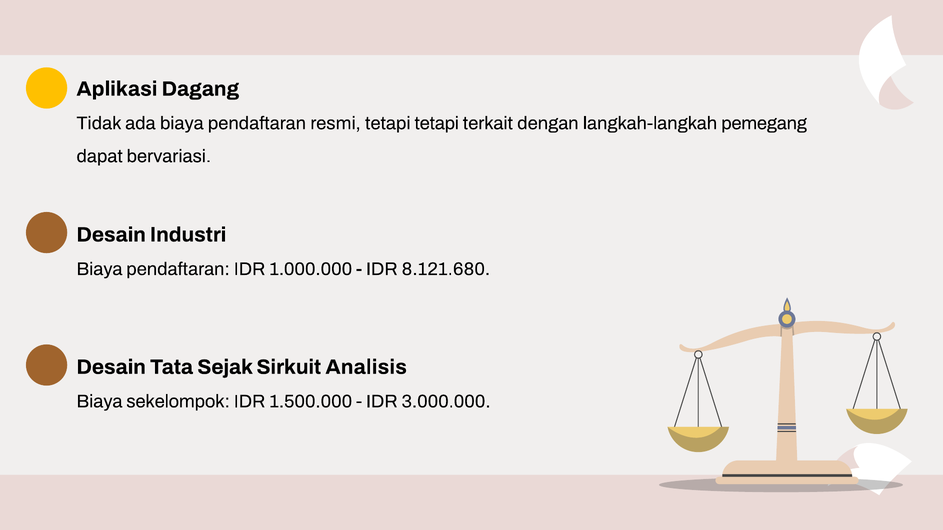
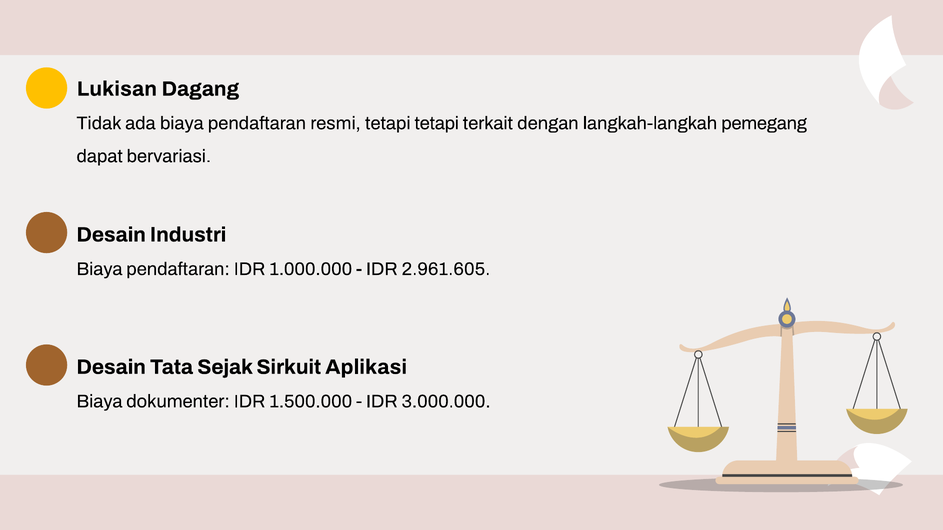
Aplikasi: Aplikasi -> Lukisan (117, 89)
8.121.680: 8.121.680 -> 2.961.605 (446, 269)
Analisis: Analisis -> Aplikasi (366, 367)
sekelompok: sekelompok -> dokumenter (178, 402)
